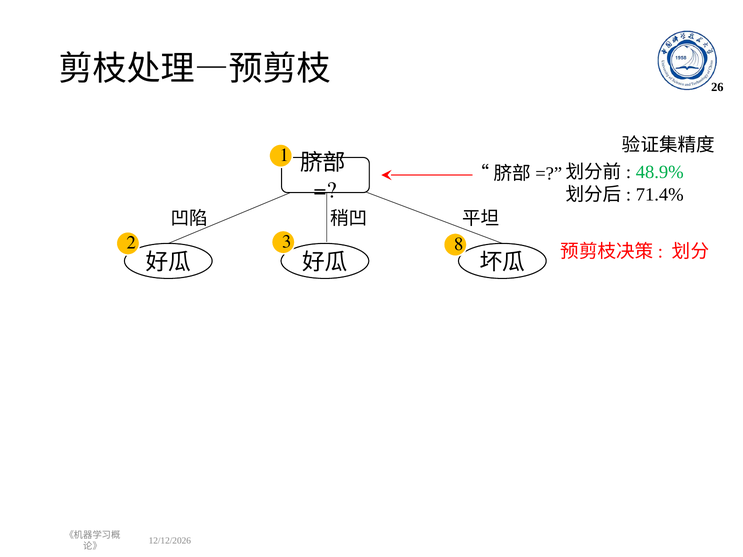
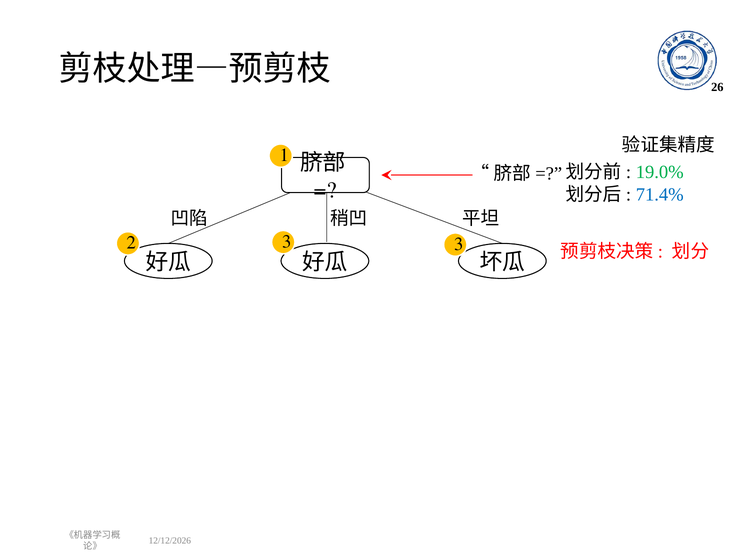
48.9%: 48.9% -> 19.0% (660, 172)
71.4% colour: black -> blue (660, 195)
3 8: 8 -> 3 (459, 244)
